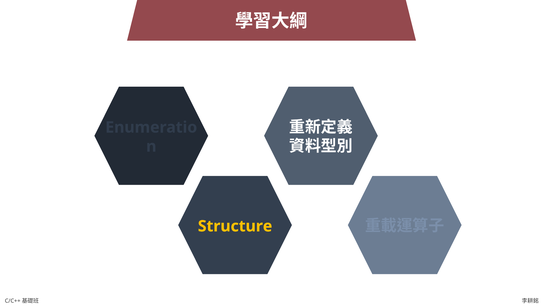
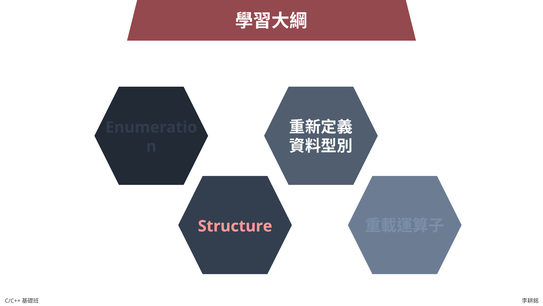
Structure colour: yellow -> pink (235, 226)
